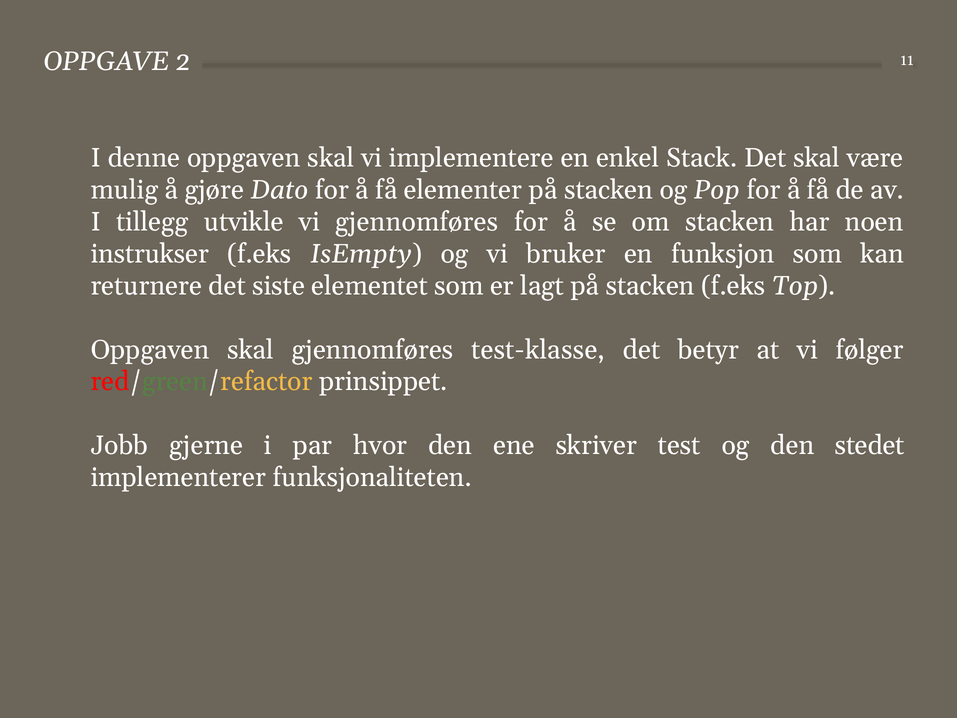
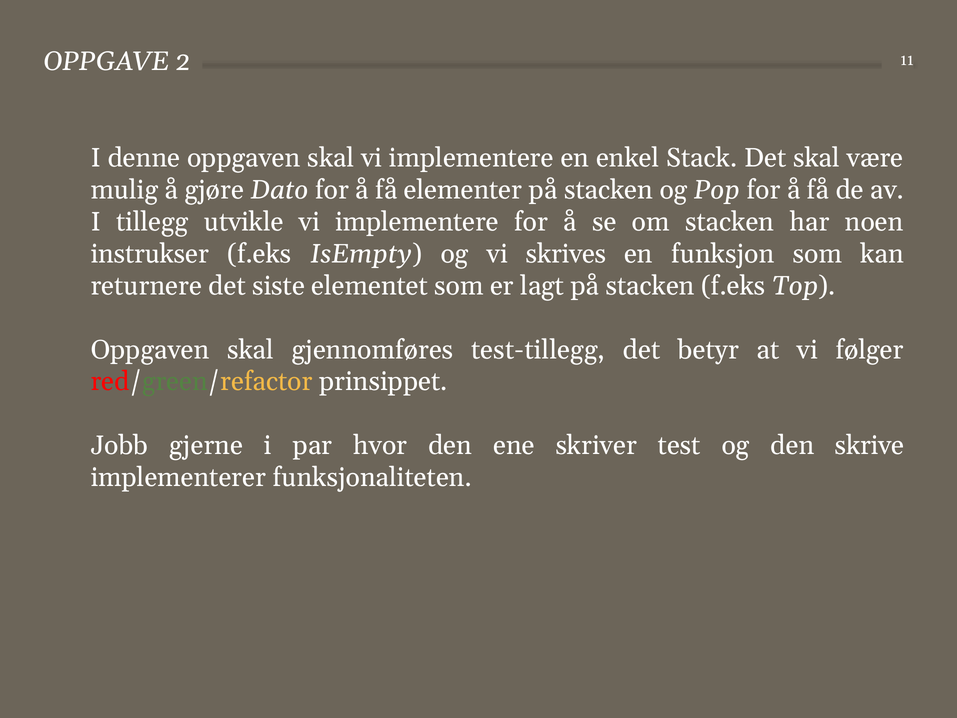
gjennomføres: gjennomføres -> implementere (417, 222)
bruker: bruker -> skrives (566, 254)
test-klasse: test-klasse -> test-tillegg (538, 350)
stedet: stedet -> skrive (870, 445)
